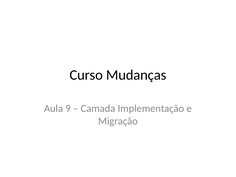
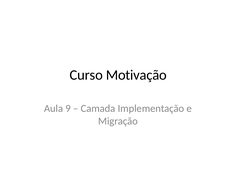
Mudanças: Mudanças -> Motivação (136, 75)
